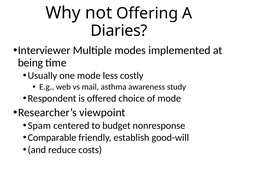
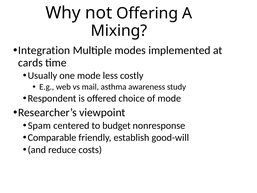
Diaries: Diaries -> Mixing (119, 31)
Interviewer: Interviewer -> Integration (44, 50)
being: being -> cards (30, 63)
